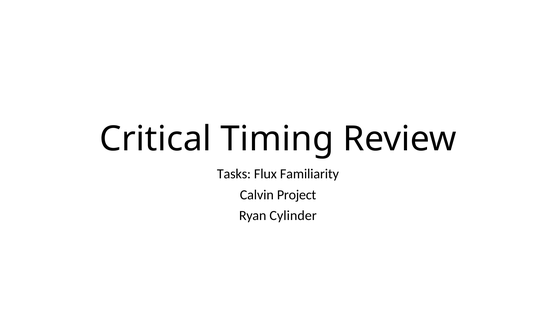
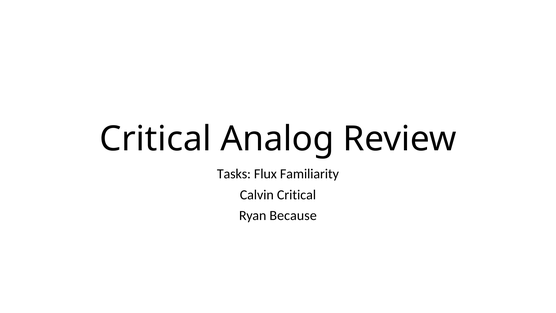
Timing: Timing -> Analog (277, 139)
Calvin Project: Project -> Critical (296, 195)
Cylinder: Cylinder -> Because (293, 215)
